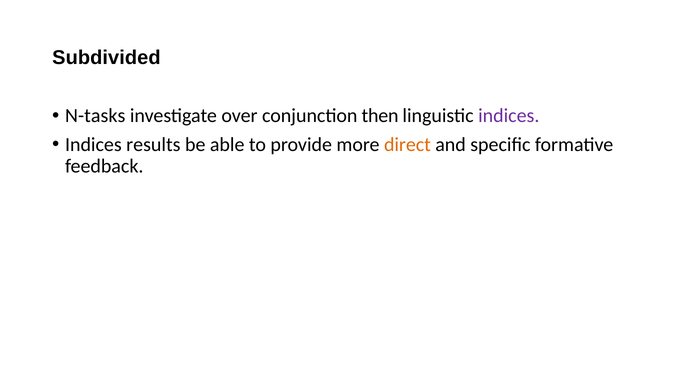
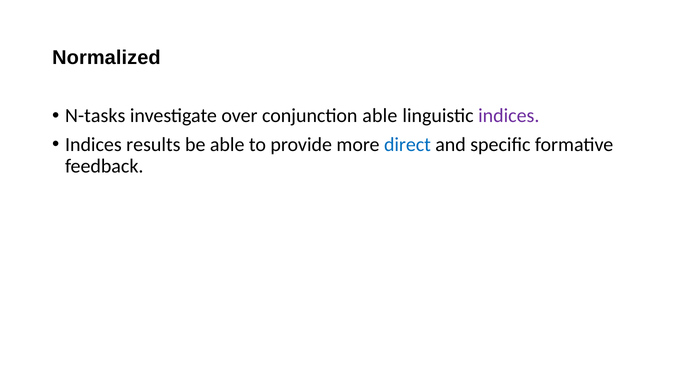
Subdivided: Subdivided -> Normalized (106, 58)
conjunction then: then -> able (380, 116)
direct colour: orange -> blue (407, 145)
